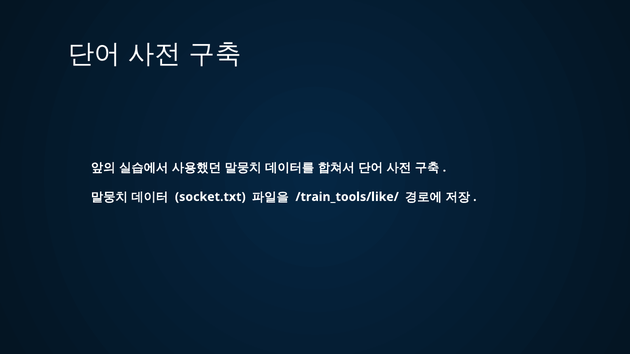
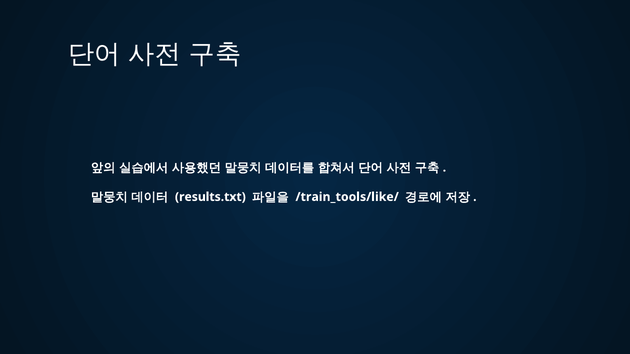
socket.txt: socket.txt -> results.txt (210, 197)
